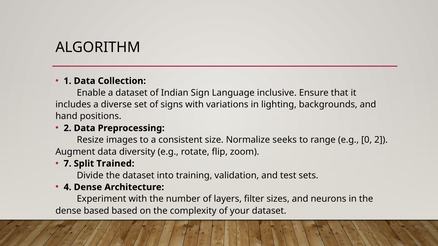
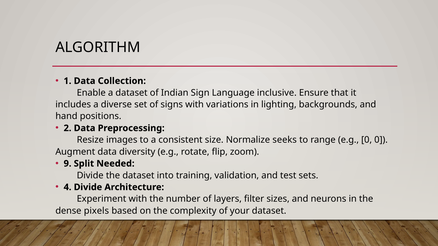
0 2: 2 -> 0 (381, 140)
7: 7 -> 9 (68, 164)
Trained: Trained -> Needed (115, 164)
4 Dense: Dense -> Divide (88, 187)
dense based: based -> pixels (96, 211)
